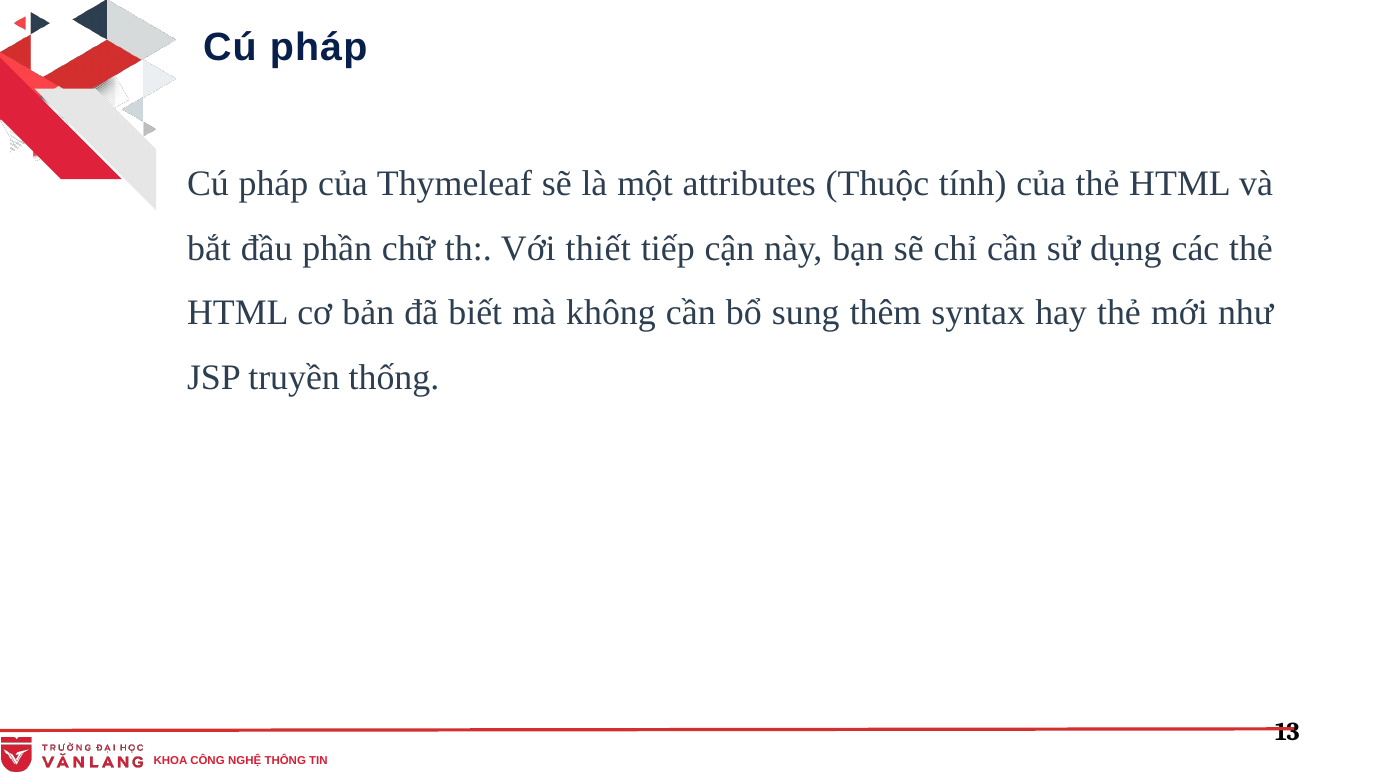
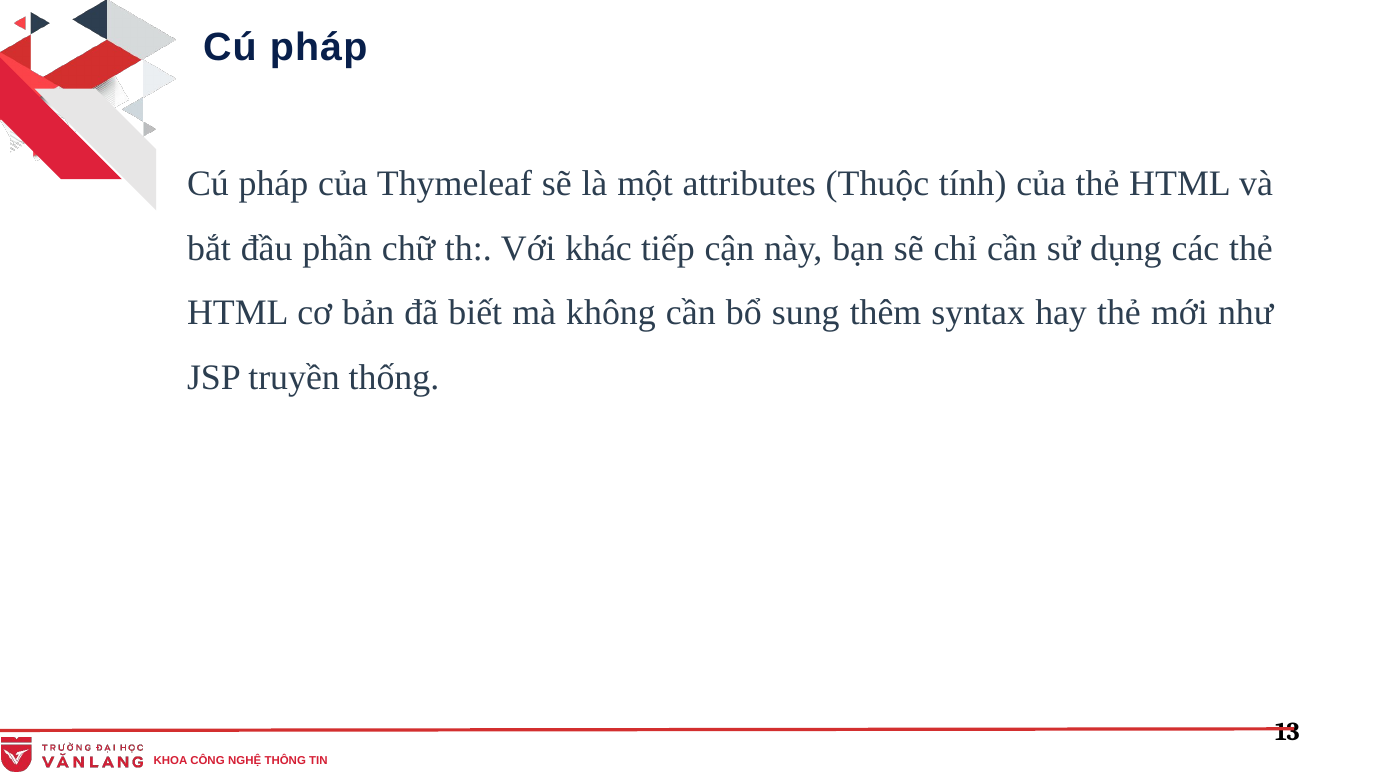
thiết: thiết -> khác (599, 249)
